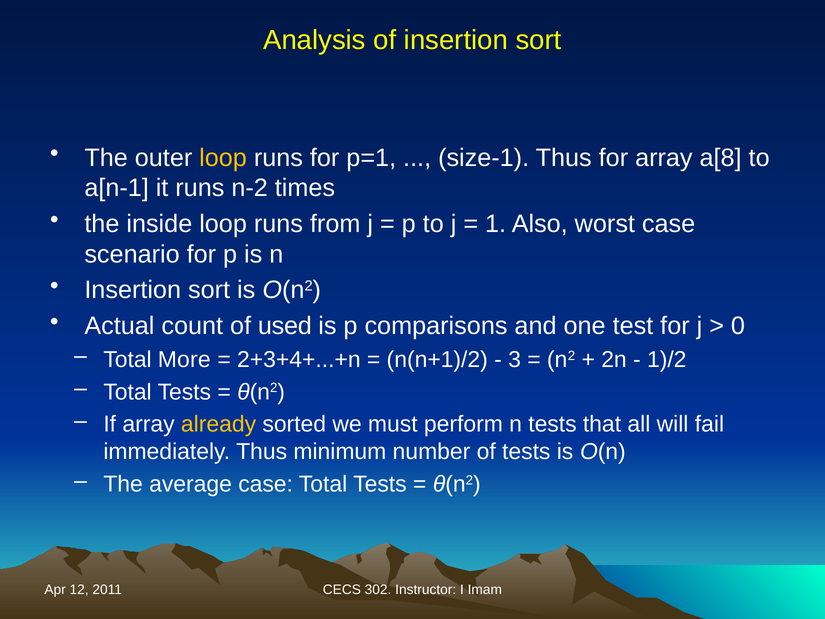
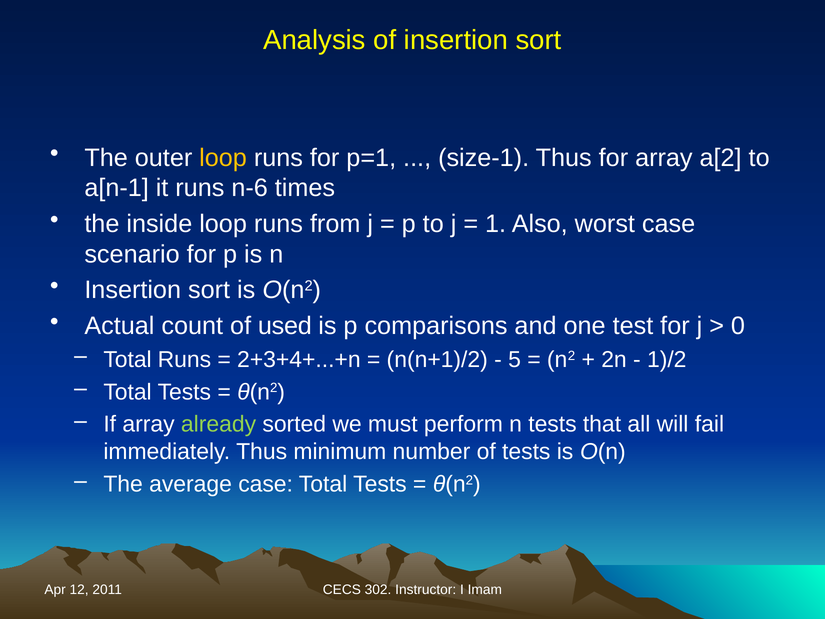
a[8: a[8 -> a[2 (721, 158)
n-2: n-2 -> n-6 (250, 188)
Total More: More -> Runs (184, 359)
3: 3 -> 5 (515, 359)
already colour: yellow -> light green (219, 424)
